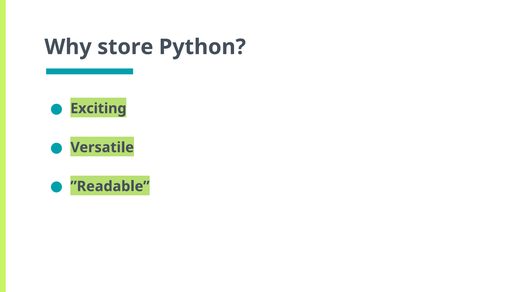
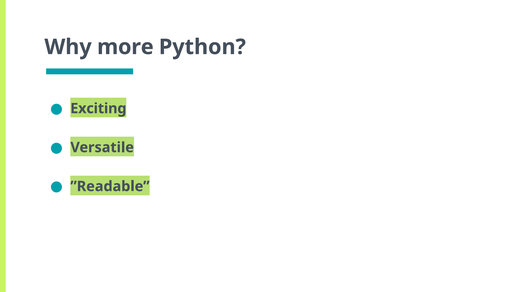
store: store -> more (125, 47)
